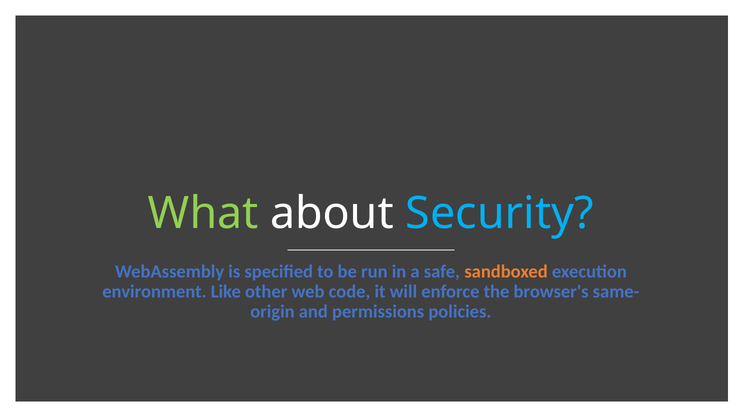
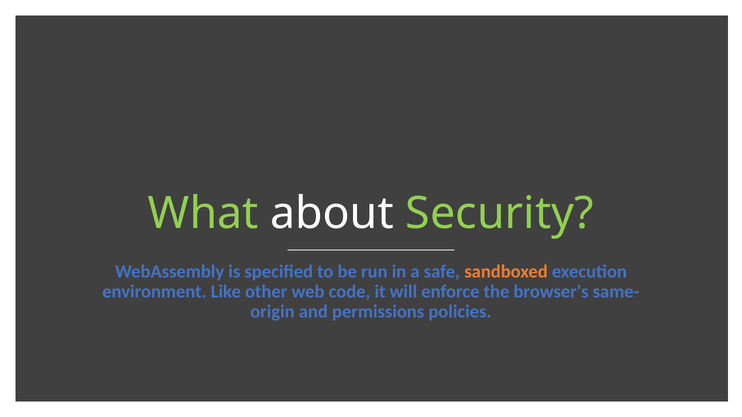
Security colour: light blue -> light green (500, 214)
